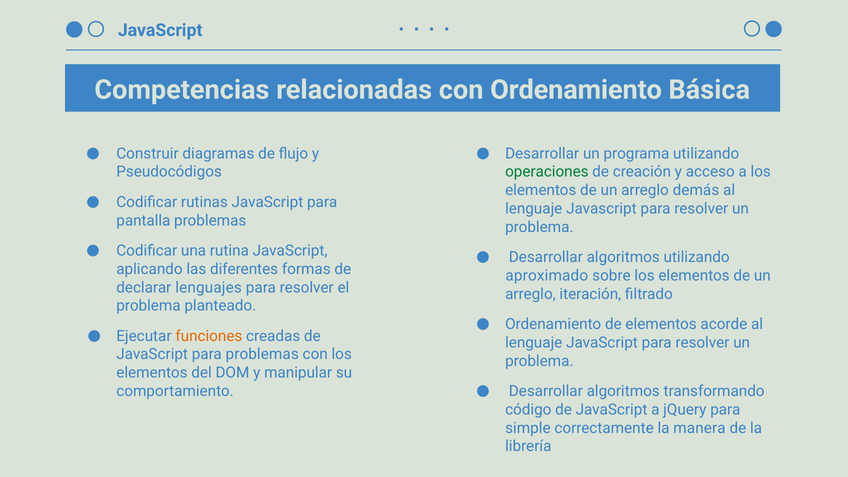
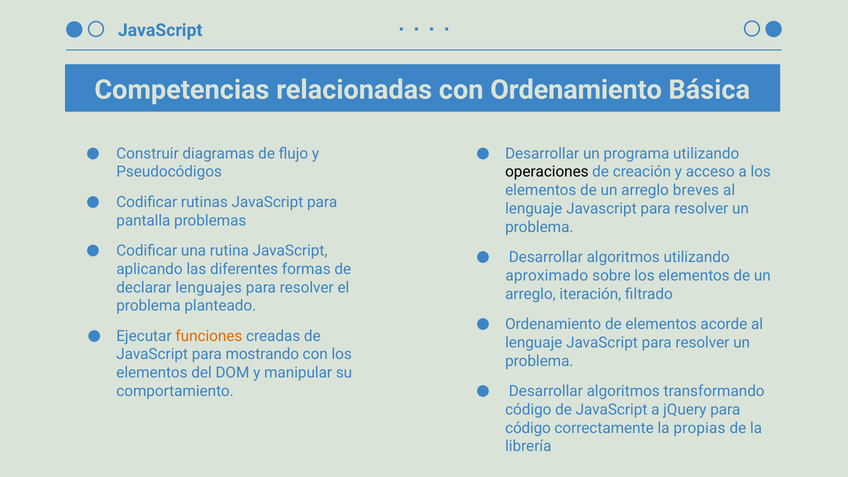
operaciones colour: green -> black (547, 172)
demás: demás -> breves (696, 190)
para problemas: problemas -> mostrando (262, 354)
simple: simple -> código (528, 428)
manera: manera -> propias (699, 428)
